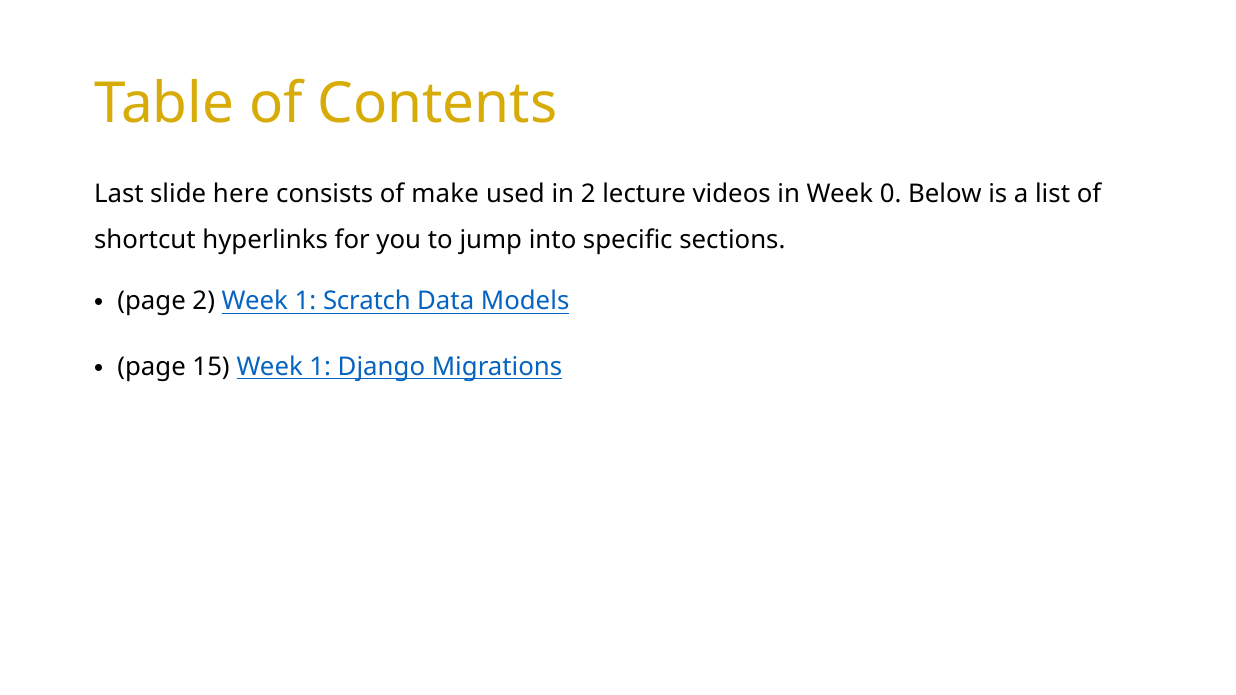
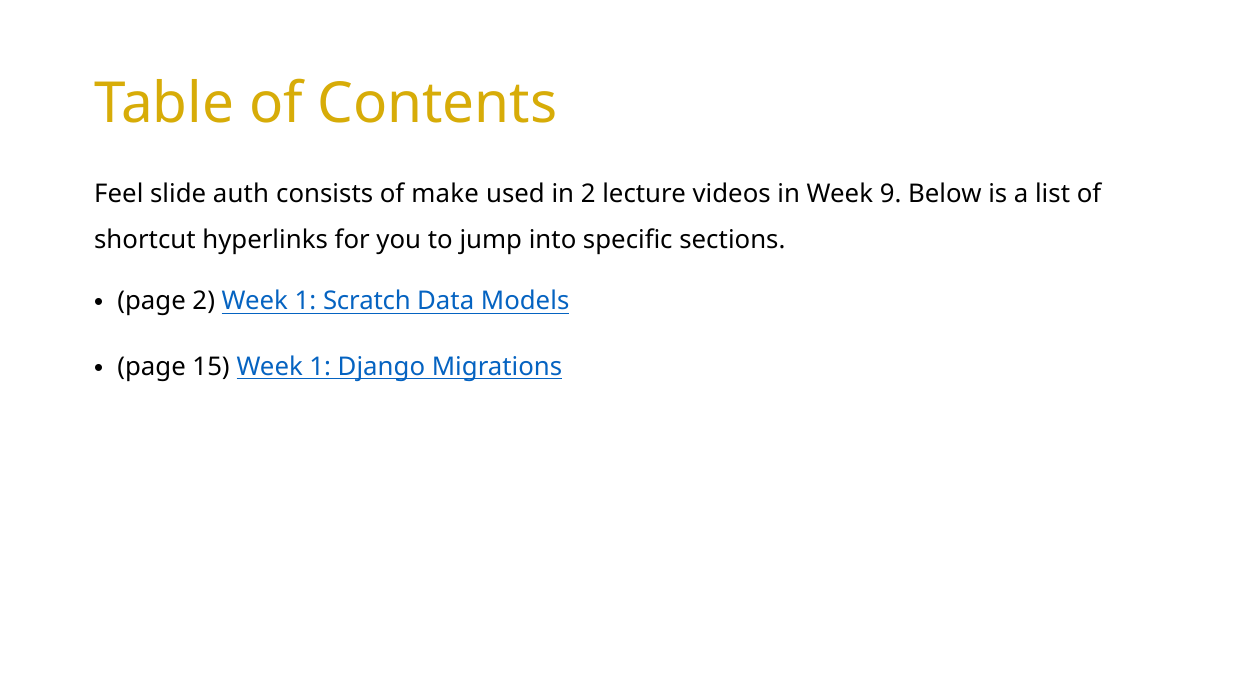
Last: Last -> Feel (119, 194)
here: here -> auth (241, 194)
0: 0 -> 9 (891, 194)
